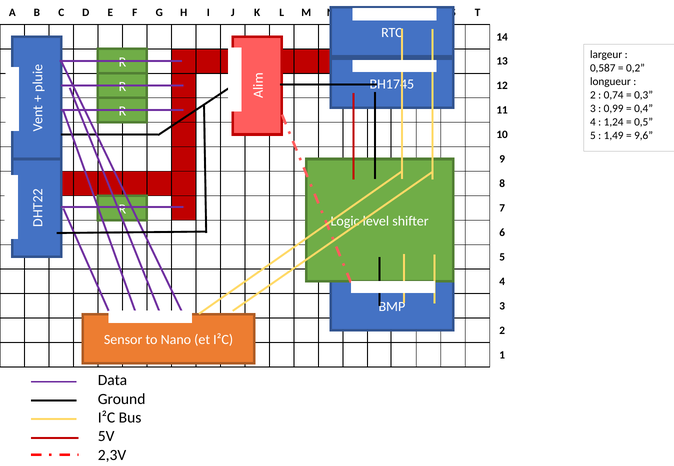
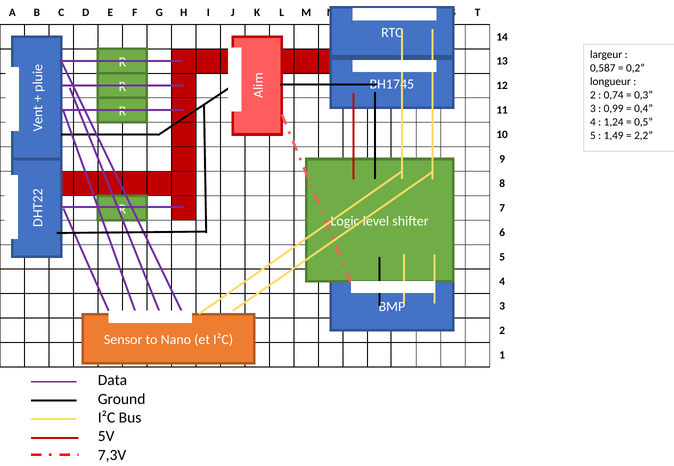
9,6: 9,6 -> 2,2 (644, 136)
2,3V: 2,3V -> 7,3V (112, 456)
